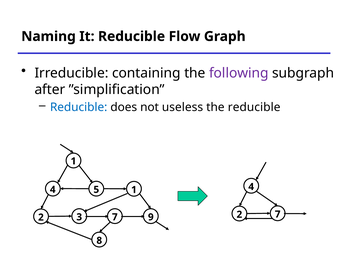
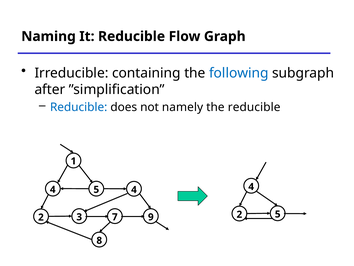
following colour: purple -> blue (239, 73)
useless: useless -> namely (183, 107)
5 1: 1 -> 4 (134, 189)
2 7: 7 -> 5 (278, 214)
